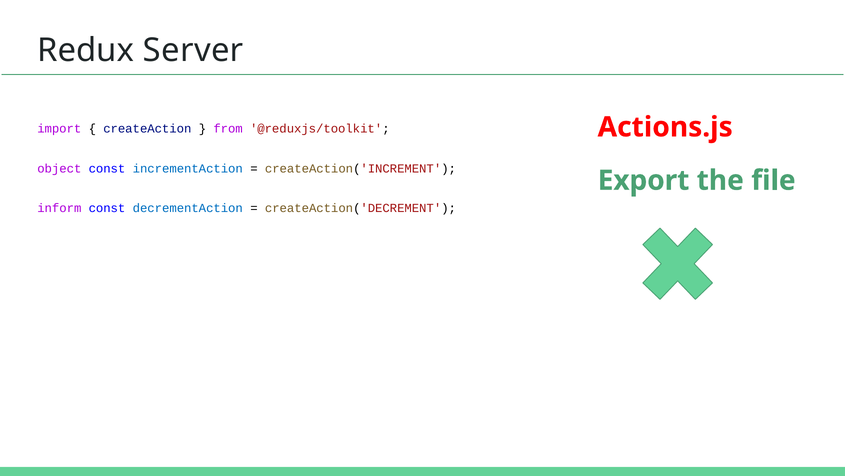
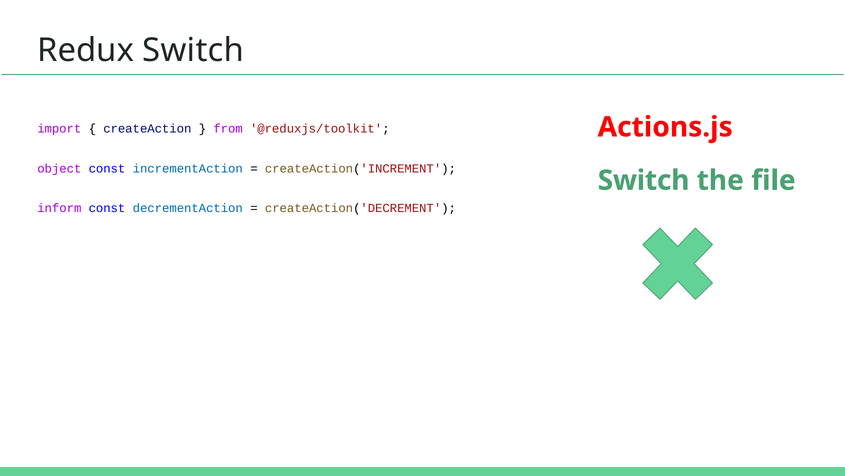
Redux Server: Server -> Switch (193, 50)
Export: Export -> Switch (644, 180)
